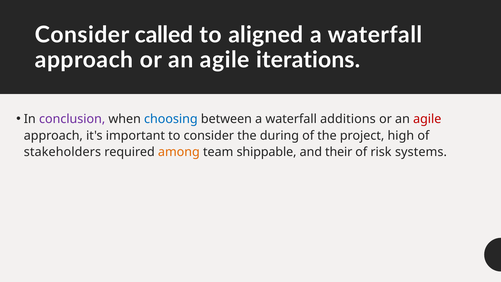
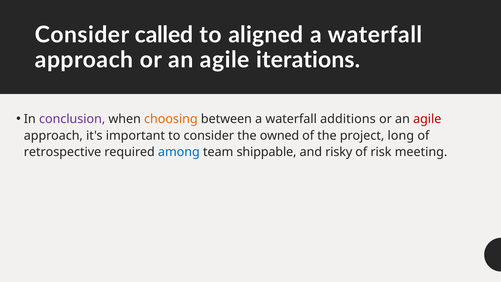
choosing colour: blue -> orange (171, 119)
during: during -> owned (279, 135)
high: high -> long (401, 135)
stakeholders: stakeholders -> retrospective (62, 152)
among colour: orange -> blue (179, 152)
their: their -> risky (339, 152)
systems: systems -> meeting (421, 152)
